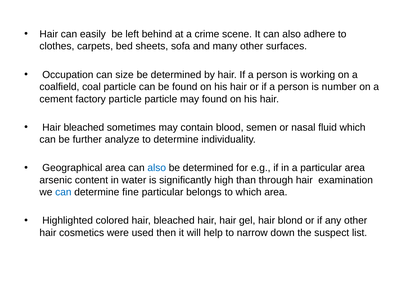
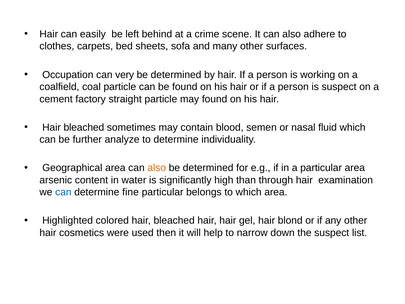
size: size -> very (125, 75)
is number: number -> suspect (339, 87)
factory particle: particle -> straight (125, 99)
also colour: blue -> orange (157, 168)
